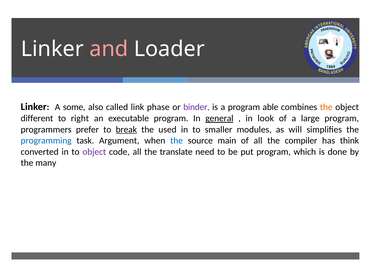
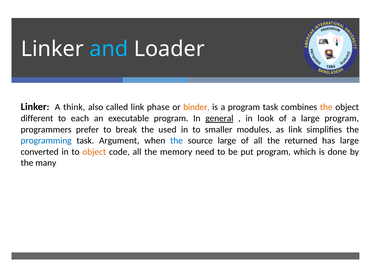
and colour: pink -> light blue (109, 49)
some: some -> think (74, 107)
binder colour: purple -> orange (196, 107)
program able: able -> task (270, 107)
right: right -> each (80, 118)
break underline: present -> none (126, 130)
as will: will -> link (295, 130)
source main: main -> large (227, 141)
compiler: compiler -> returned (301, 141)
has think: think -> large (349, 141)
object colour: purple -> orange (94, 152)
translate: translate -> memory (176, 152)
